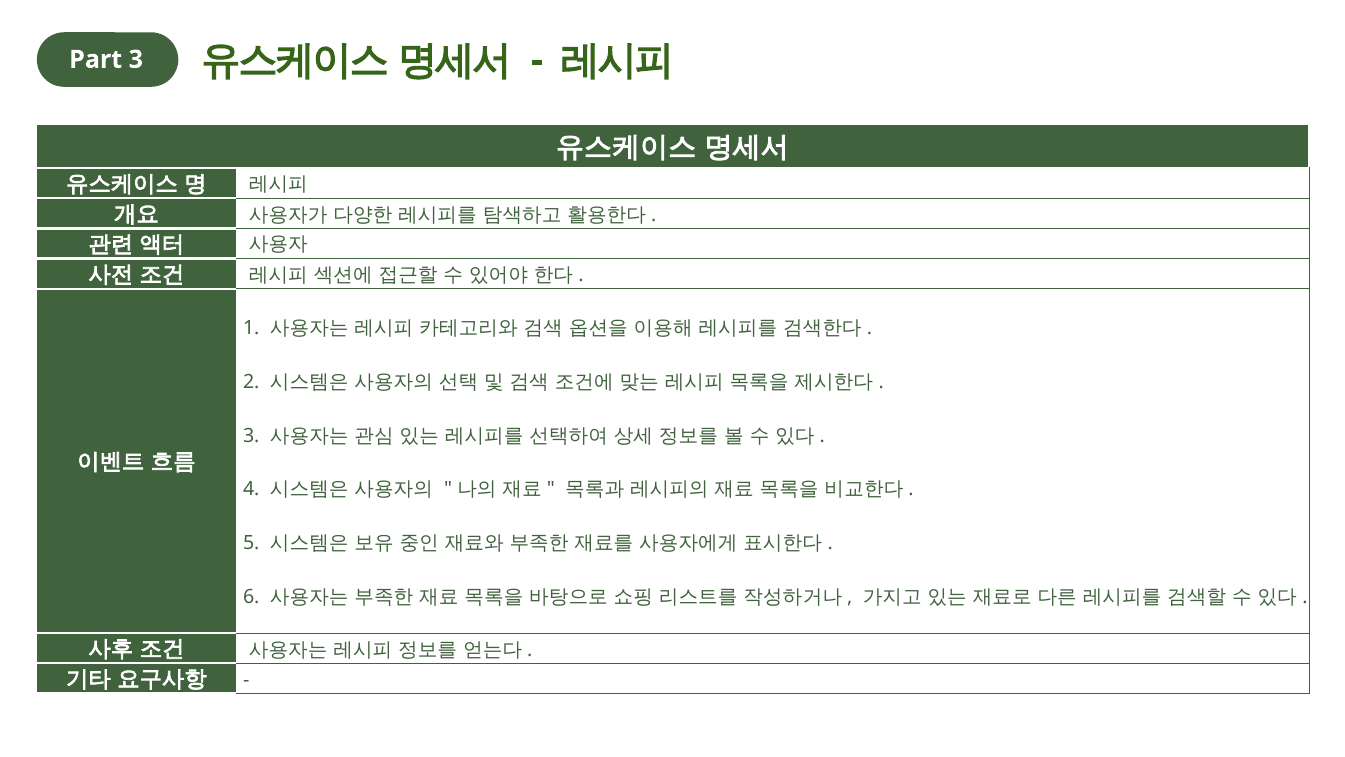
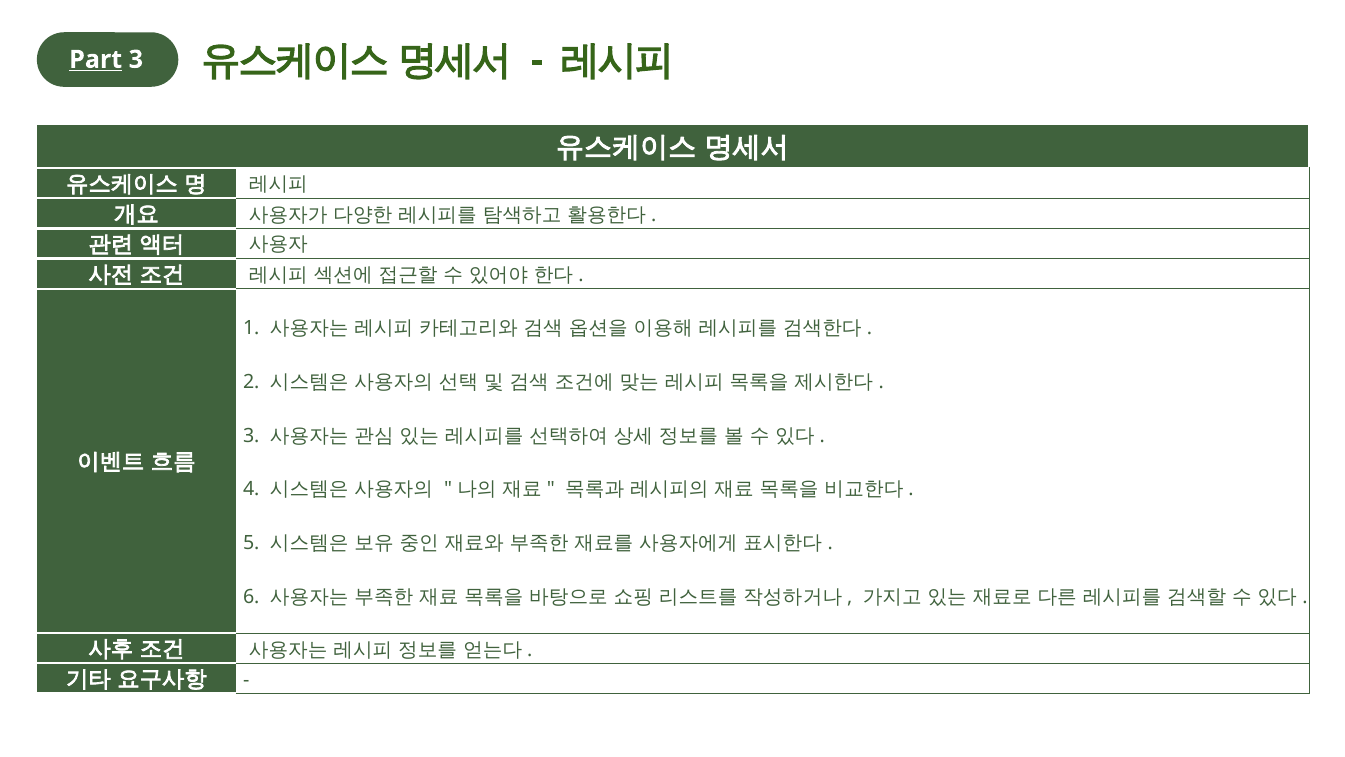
Part underline: none -> present (96, 59)
